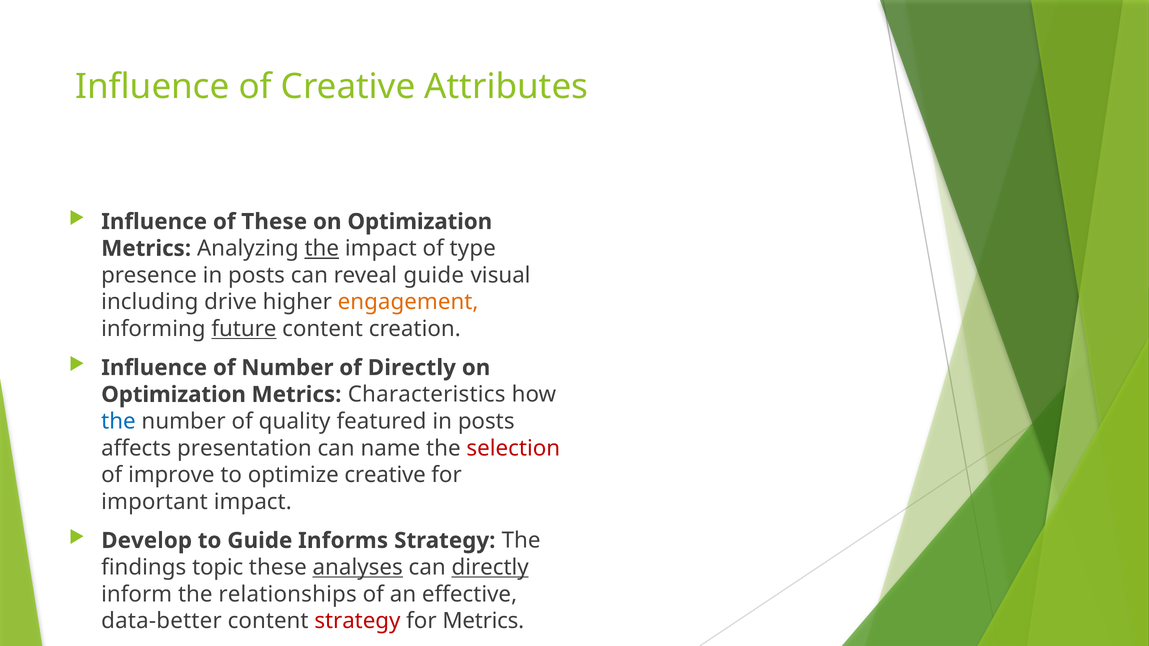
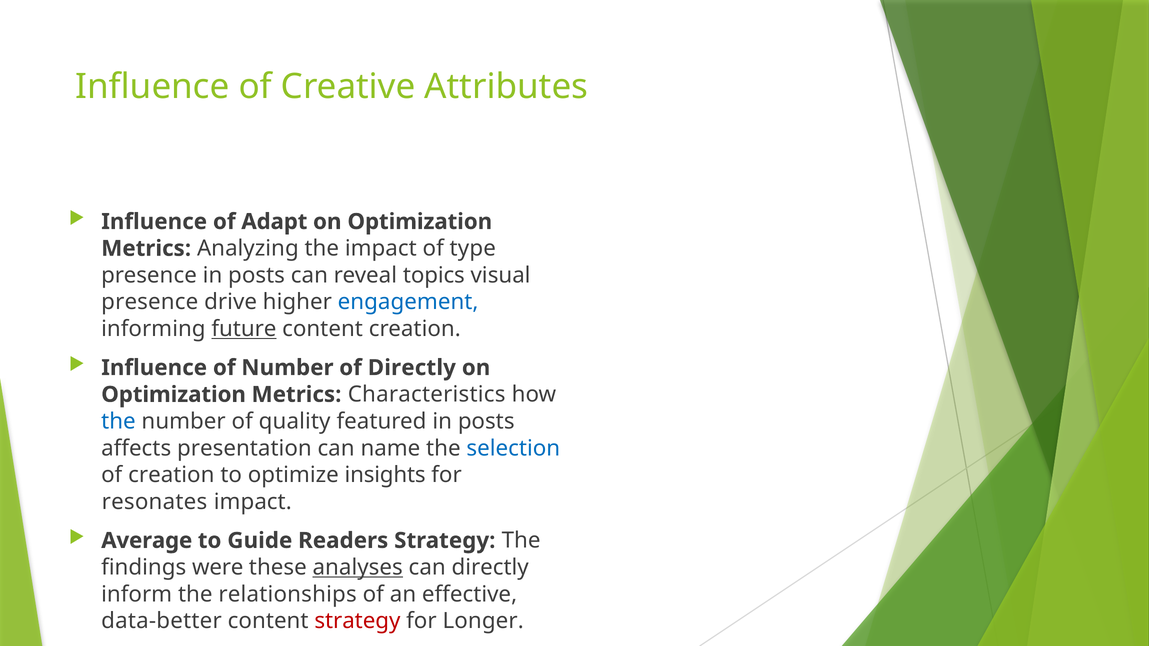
of These: These -> Adapt (274, 222)
the underline: present -> none (322, 249)
reveal guide: guide -> topics (434, 275)
including: including -> presence (150, 302)
engagement colour: orange -> blue (408, 302)
selection colour: red -> blue (513, 448)
of improve: improve -> creation (171, 475)
optimize creative: creative -> insights (385, 475)
important: important -> resonates (154, 502)
Develop: Develop -> Average (147, 541)
Informs: Informs -> Readers (343, 541)
topic: topic -> were (218, 568)
directly underline: present -> none (490, 568)
for Metrics: Metrics -> Longer (483, 621)
